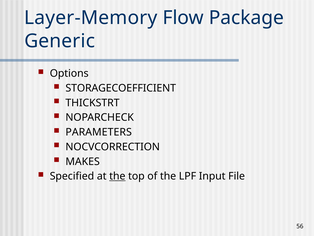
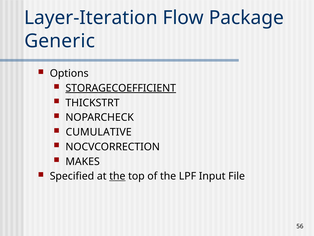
Layer-Memory: Layer-Memory -> Layer-Iteration (91, 18)
STORAGECOEFFICIENT underline: none -> present (121, 88)
PARAMETERS: PARAMETERS -> CUMULATIVE (99, 132)
